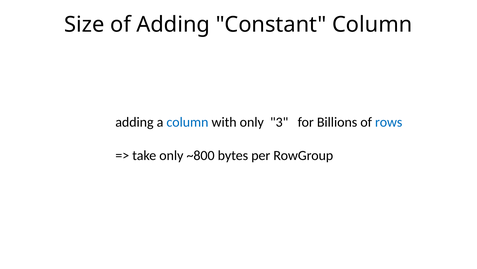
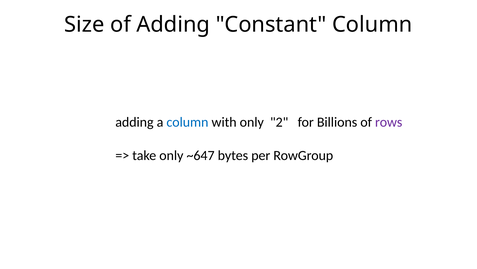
3: 3 -> 2 (279, 122)
rows colour: blue -> purple (389, 122)
~800: ~800 -> ~647 (201, 155)
